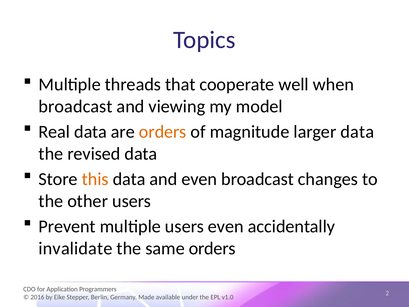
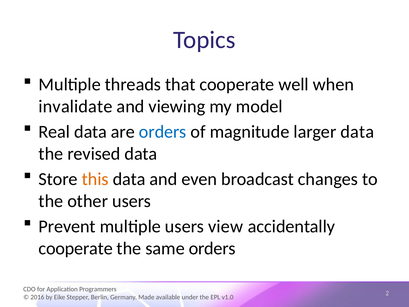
broadcast: broadcast -> invalidate (75, 106)
orders colour: orange -> blue (163, 132)
users even: even -> view (226, 226)
invalidate: invalidate -> cooperate (76, 248)
